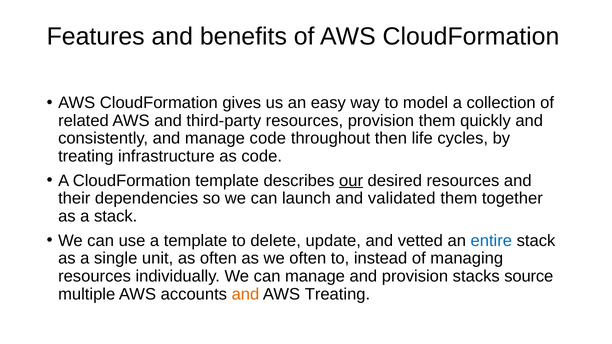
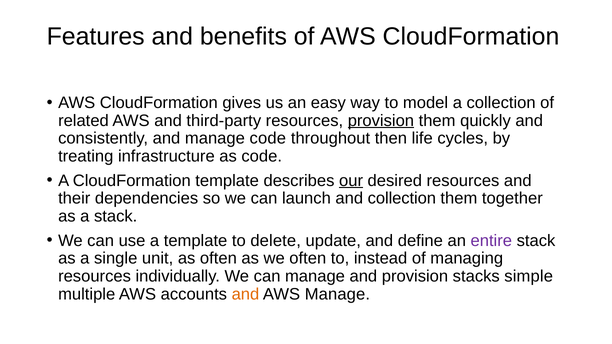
provision underline: none -> present (381, 121)
and validated: validated -> collection (402, 199)
vetted: vetted -> define (420, 241)
entire colour: blue -> purple (491, 241)
source: source -> simple (529, 277)
AWS Treating: Treating -> Manage (337, 294)
